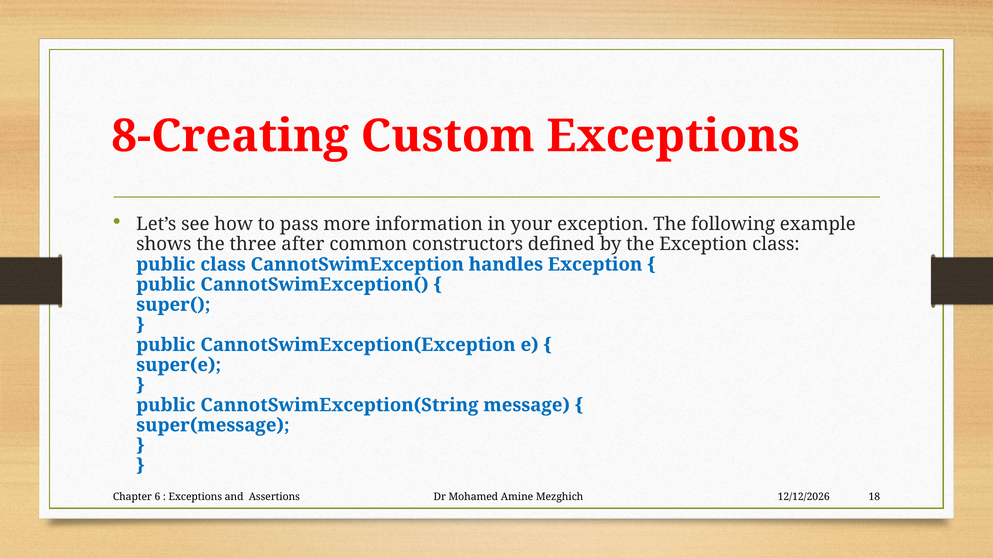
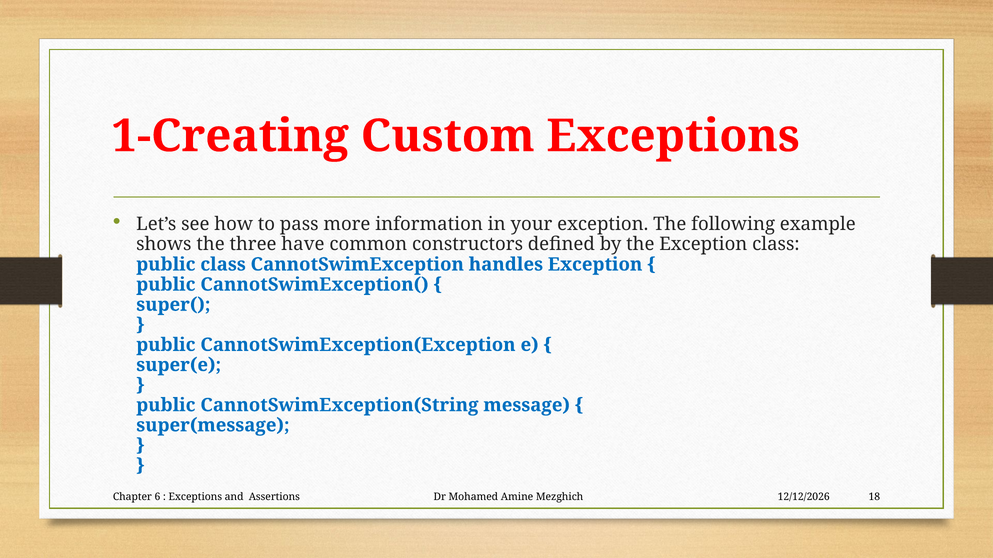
8-Creating: 8-Creating -> 1-Creating (230, 136)
after: after -> have (303, 245)
